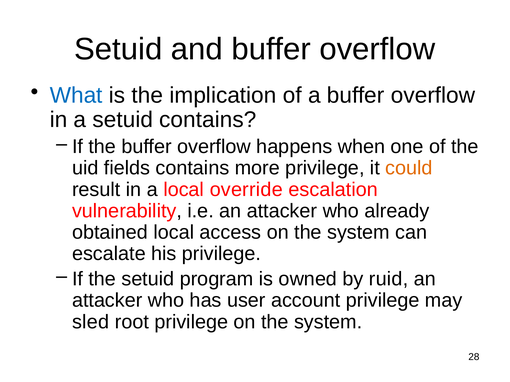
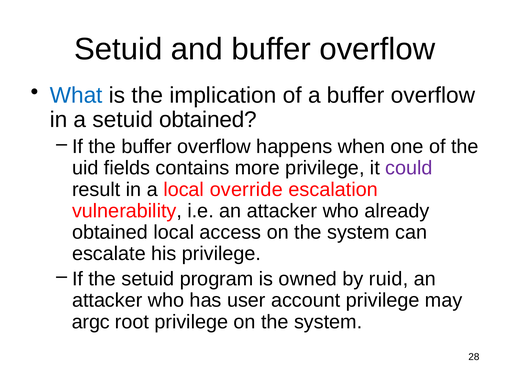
setuid contains: contains -> obtained (208, 120)
could colour: orange -> purple (409, 168)
sled: sled -> argc (91, 322)
